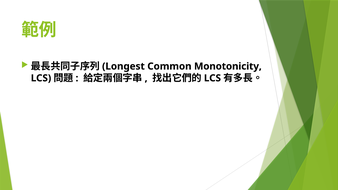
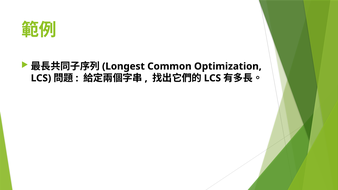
Monotonicity: Monotonicity -> Optimization (228, 66)
